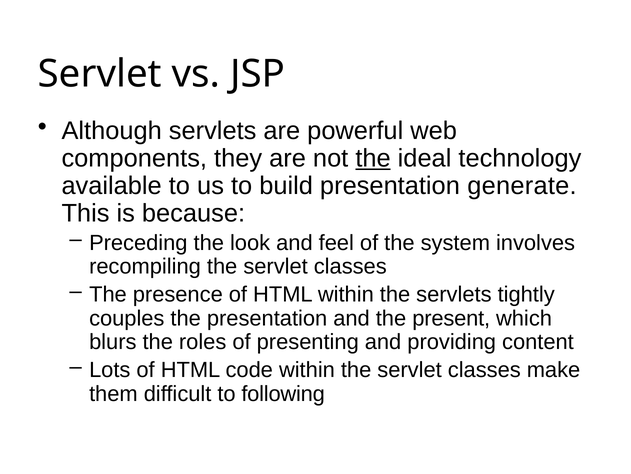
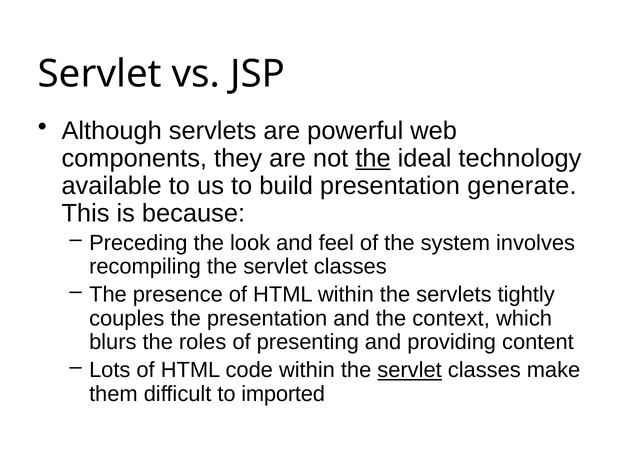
present: present -> context (451, 318)
servlet underline: none -> present (410, 370)
following: following -> imported (283, 393)
